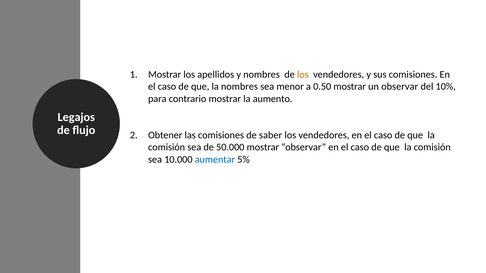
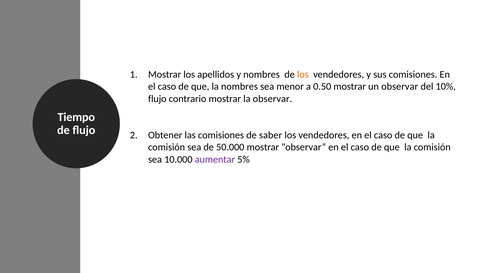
para: para -> flujo (157, 99)
la aumento: aumento -> observar (273, 99)
Legajos: Legajos -> Tiempo (76, 117)
aumentar colour: blue -> purple (215, 160)
